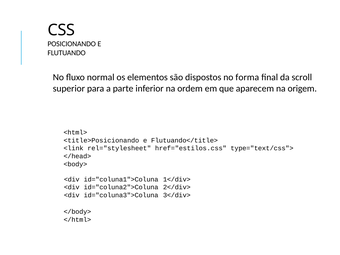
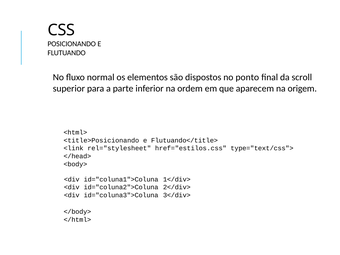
forma: forma -> ponto (247, 77)
